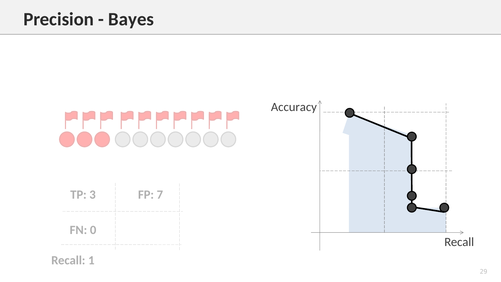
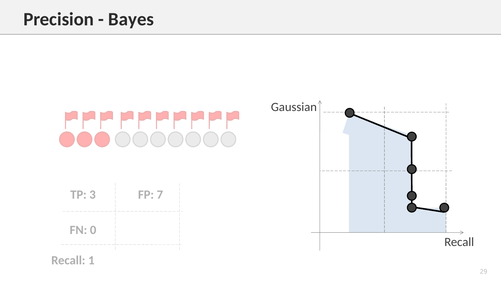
Accuracy: Accuracy -> Gaussian (294, 107)
